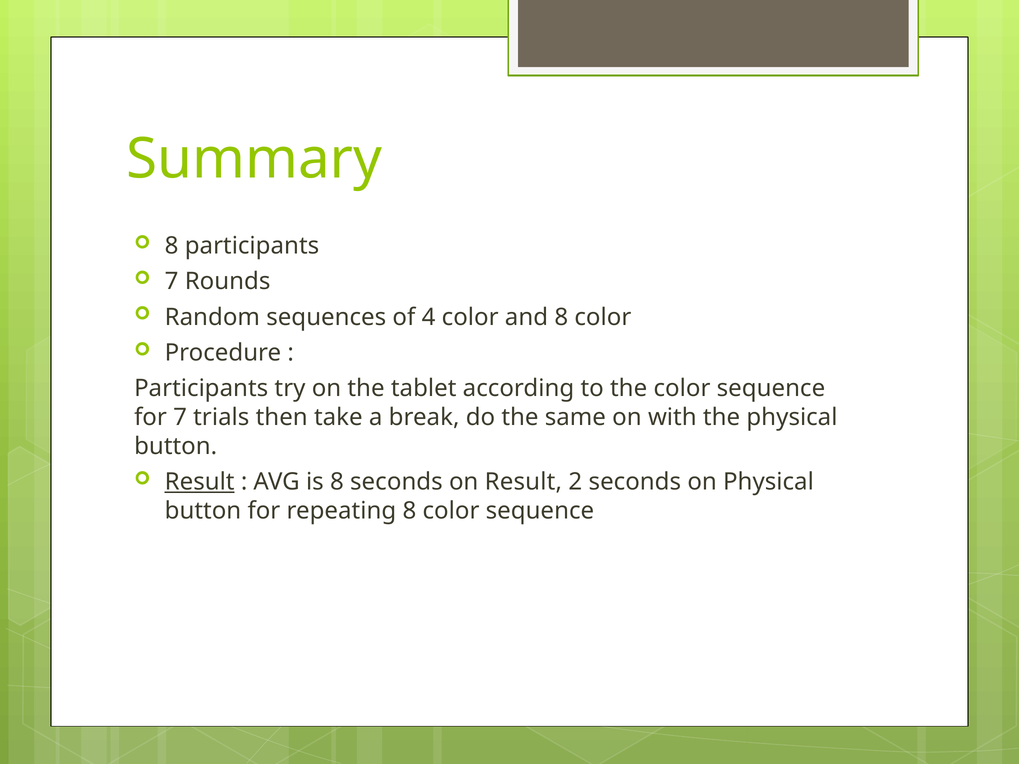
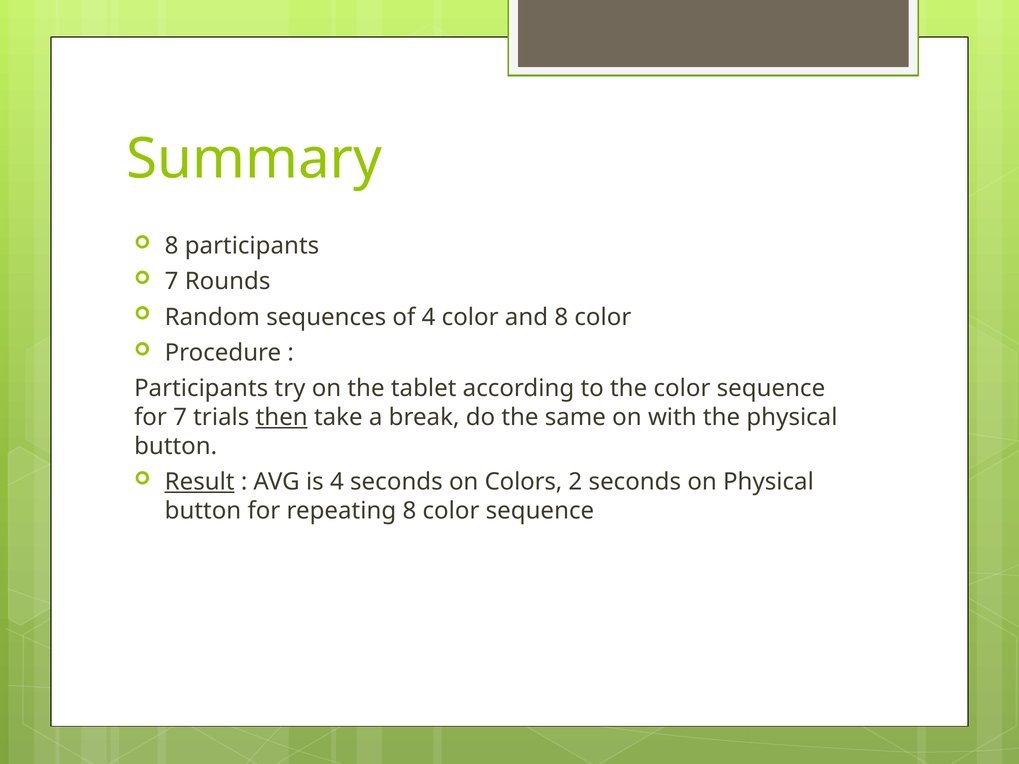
then underline: none -> present (282, 417)
is 8: 8 -> 4 (337, 482)
on Result: Result -> Colors (523, 482)
